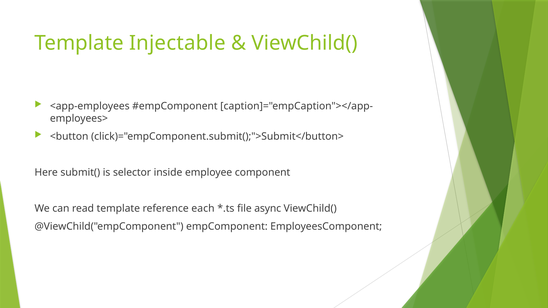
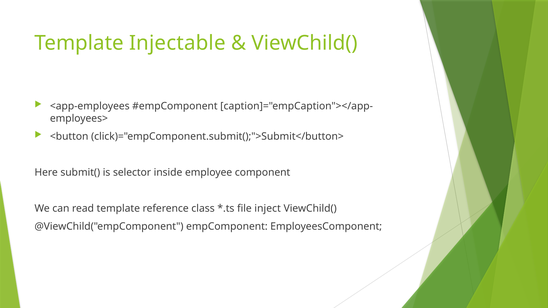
each: each -> class (203, 209)
async: async -> inject (268, 209)
